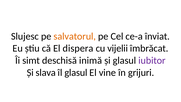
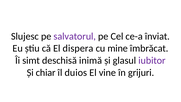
salvatorul colour: orange -> purple (75, 36)
vijelii: vijelii -> mine (118, 48)
slava: slava -> chiar (46, 72)
îl glasul: glasul -> duios (76, 72)
